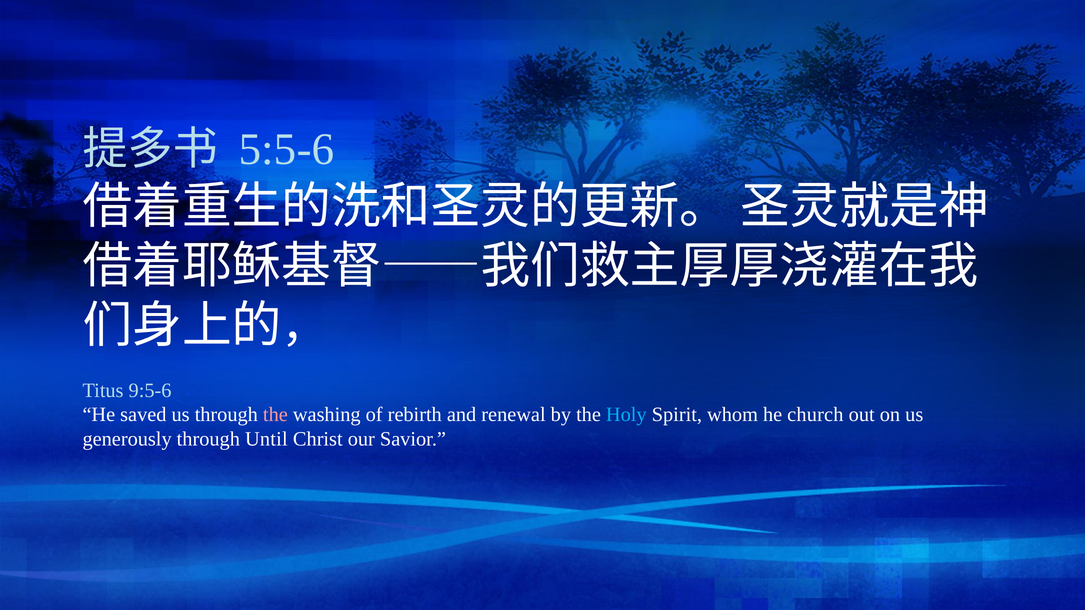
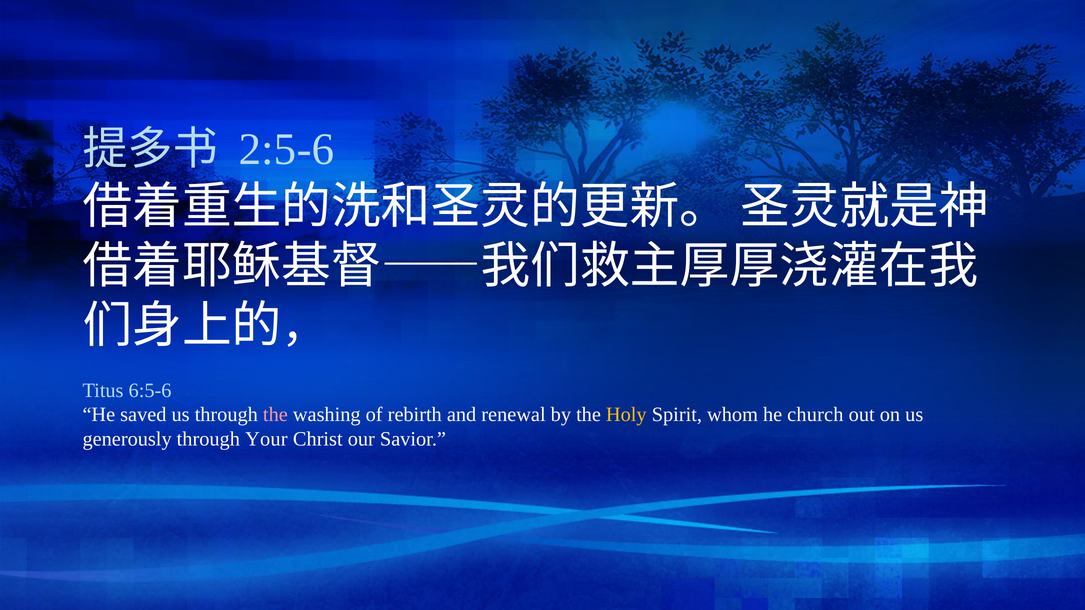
5:5-6: 5:5-6 -> 2:5-6 (287, 150)
9:5-6: 9:5-6 -> 6:5-6 (150, 391)
Holy colour: light blue -> yellow (626, 415)
Until: Until -> Your (266, 439)
